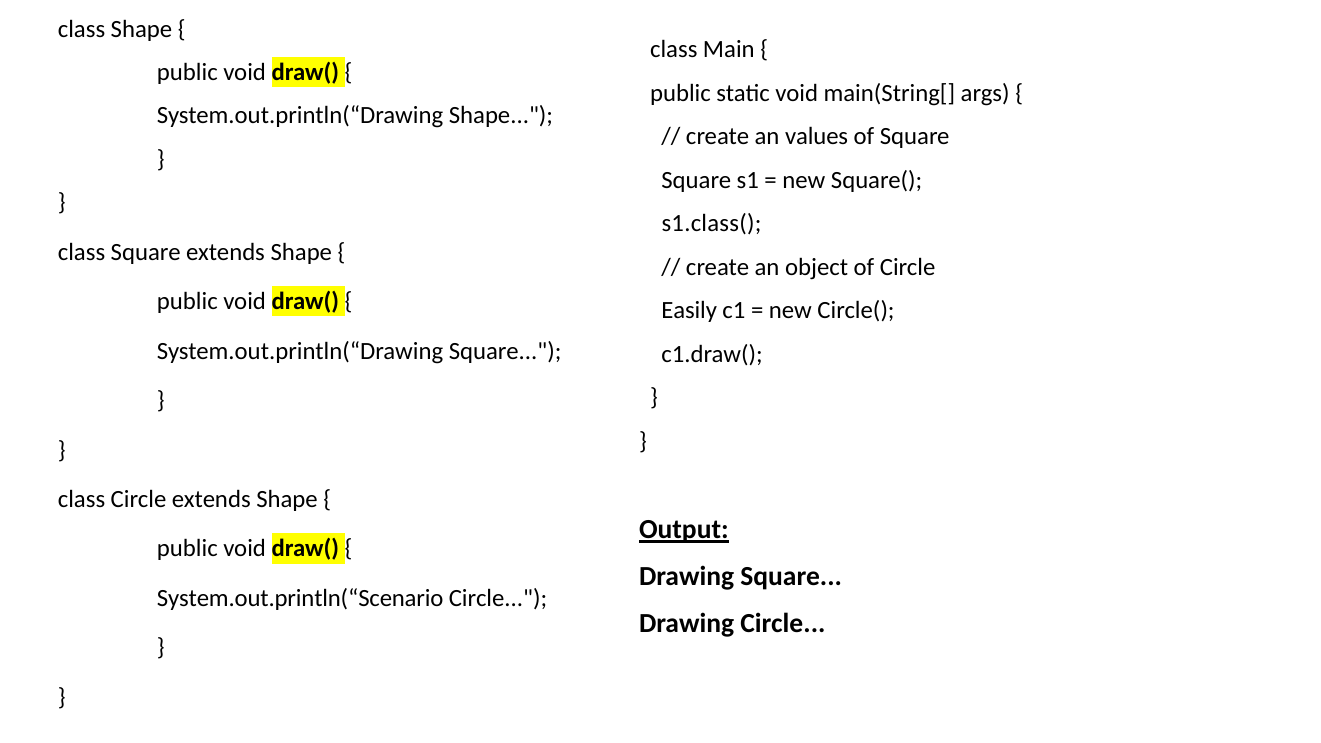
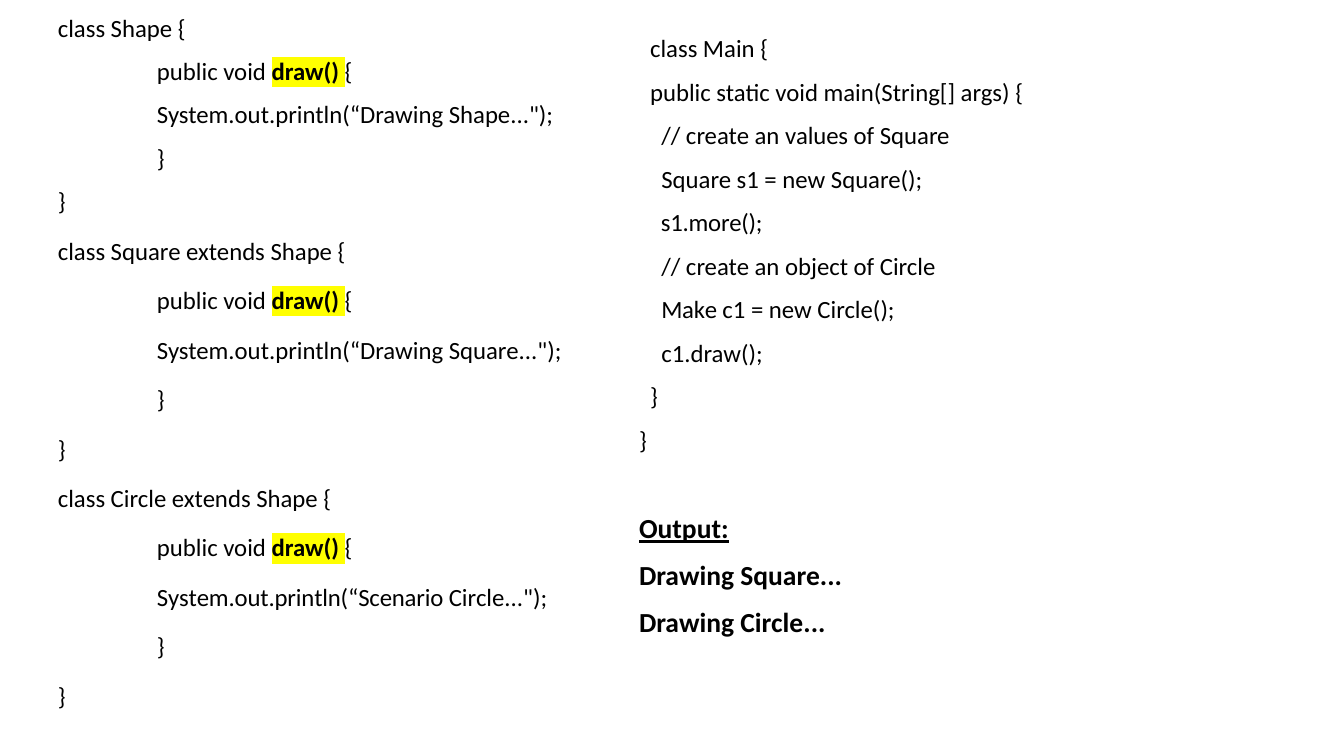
s1.class(: s1.class( -> s1.more( (712, 224)
Easily: Easily -> Make (689, 311)
